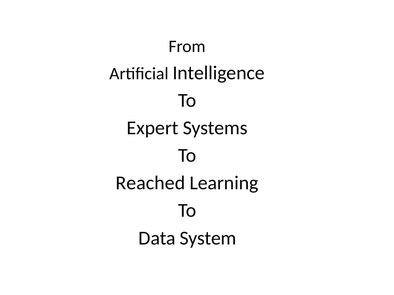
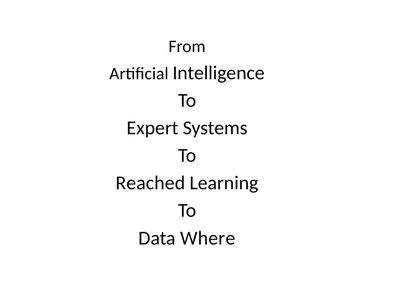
System: System -> Where (208, 238)
